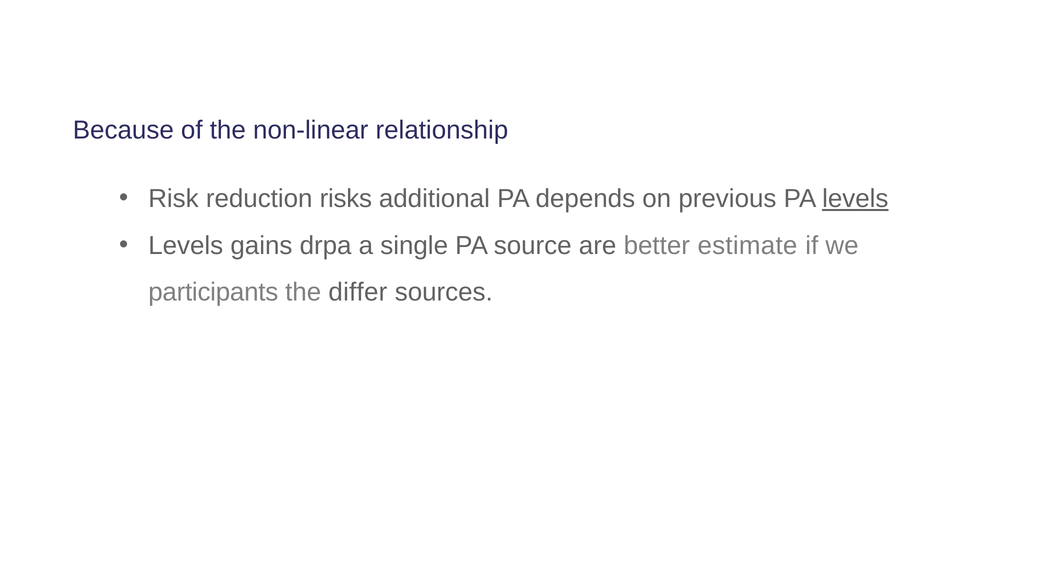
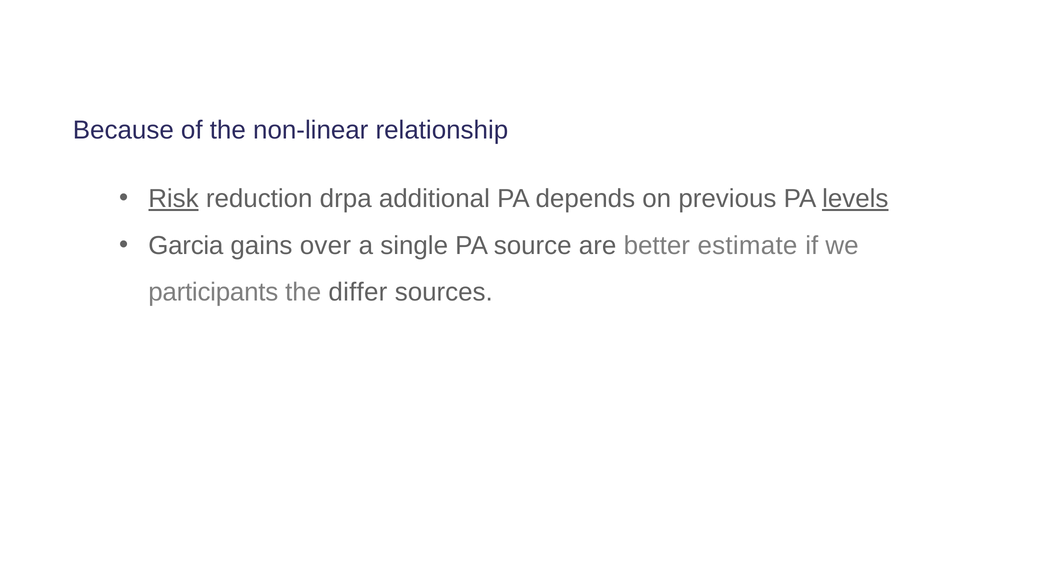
Risk underline: none -> present (173, 199)
risks: risks -> drpa (346, 199)
Levels: Levels -> Garcia (186, 246)
drpa: drpa -> over (325, 246)
